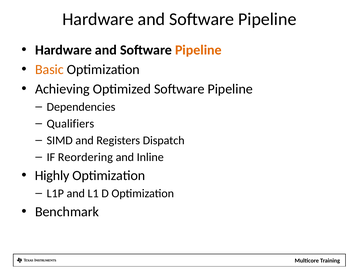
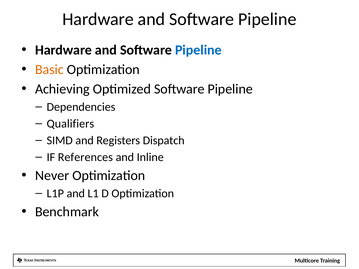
Pipeline colour: orange -> blue (198, 50)
Reordering: Reordering -> References (85, 157)
Highly: Highly -> Never (52, 176)
